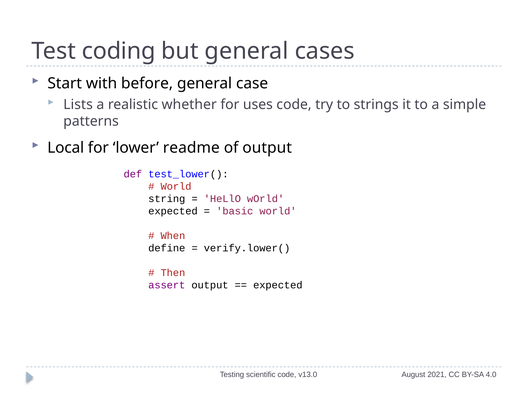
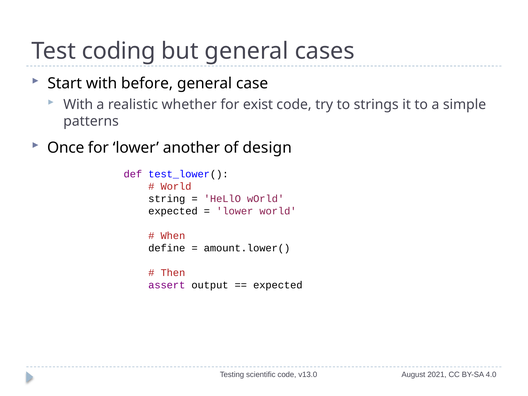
Lists: Lists -> With (78, 104)
uses: uses -> exist (258, 104)
Local: Local -> Once (66, 148)
readme: readme -> another (191, 148)
of output: output -> design (267, 148)
basic: basic -> lower (235, 211)
verify.lower(: verify.lower( -> amount.lower( (247, 248)
